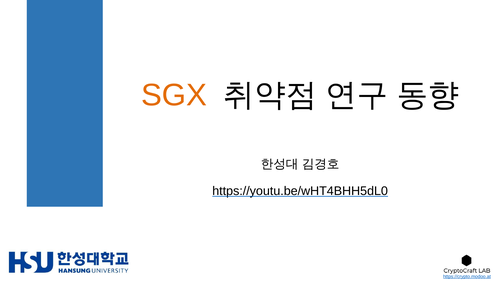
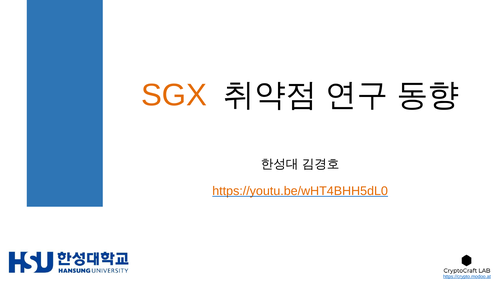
https://youtu.be/wHT4BHH5dL0 colour: black -> orange (300, 191)
